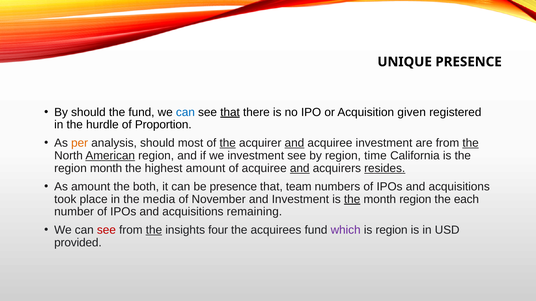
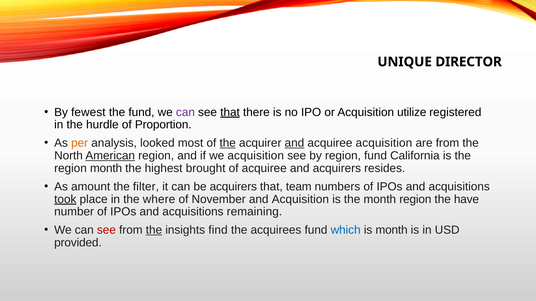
UNIQUE PRESENCE: PRESENCE -> DIRECTOR (469, 62)
By should: should -> fewest (88, 112)
can colour: blue -> purple (185, 112)
given: given -> utilize (412, 112)
analysis should: should -> looked (157, 143)
acquiree investment: investment -> acquisition (384, 143)
the underline: present -> none (471, 143)
we investment: investment -> acquisition (256, 156)
region time: time -> fund (376, 156)
highest amount: amount -> brought (206, 169)
and underline: present -> none (300, 169)
resides underline: present -> none (385, 169)
both: both -> filter (146, 187)
be presence: presence -> acquirers (233, 187)
took underline: none -> present (65, 199)
media: media -> where (159, 199)
and Investment: Investment -> Acquisition (300, 199)
the underline: present -> none (352, 199)
each: each -> have (466, 199)
four: four -> find (218, 230)
which colour: purple -> blue (346, 230)
is region: region -> month (392, 230)
